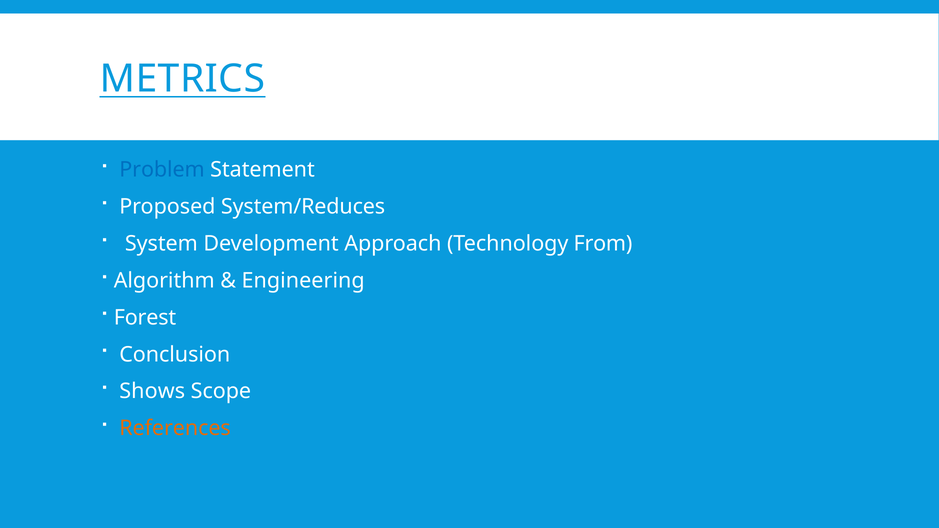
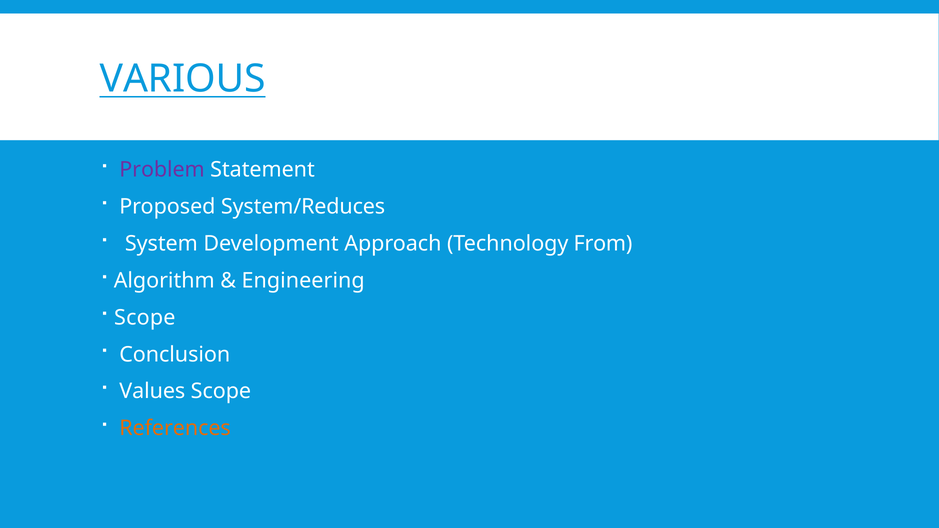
METRICS: METRICS -> VARIOUS (183, 79)
Problem colour: blue -> purple (162, 170)
Forest: Forest -> Scope (145, 318)
Shows: Shows -> Values (152, 392)
